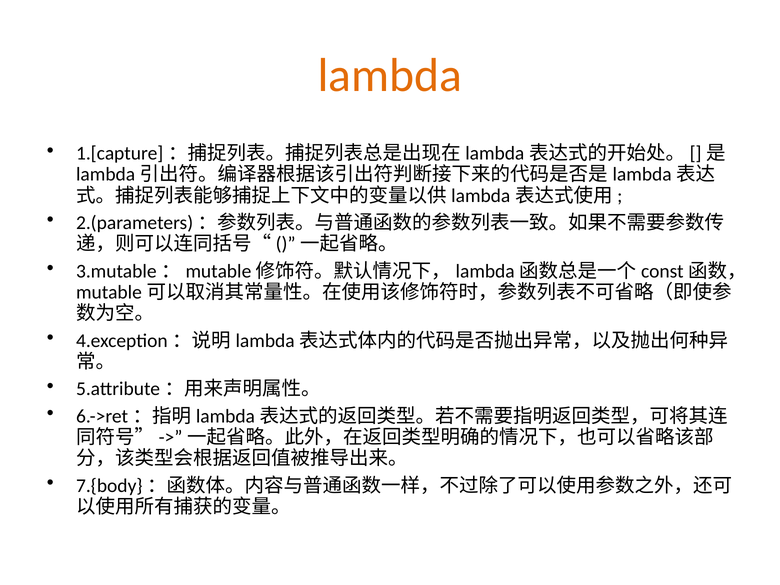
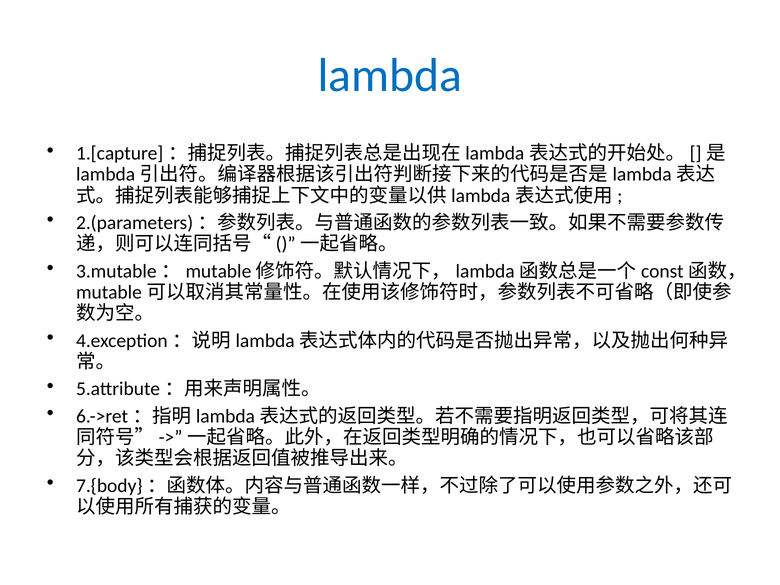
lambda colour: orange -> blue (390, 76)
